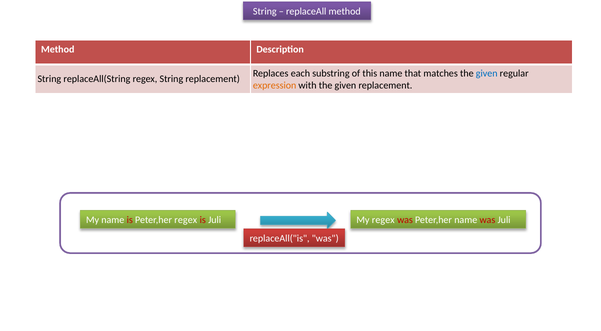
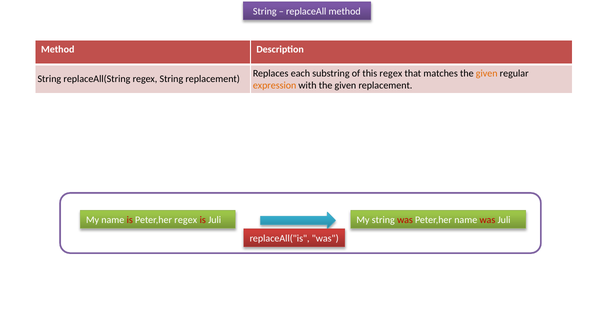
this name: name -> regex (391, 73)
given colour: blue -> orange (487, 73)
My regex: regex -> string (383, 220)
